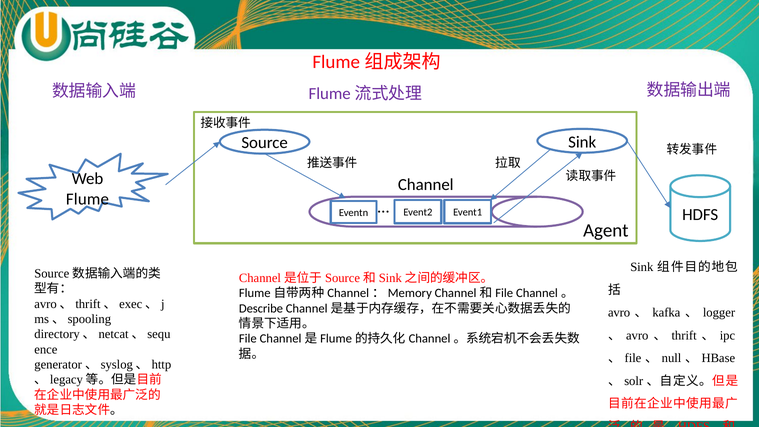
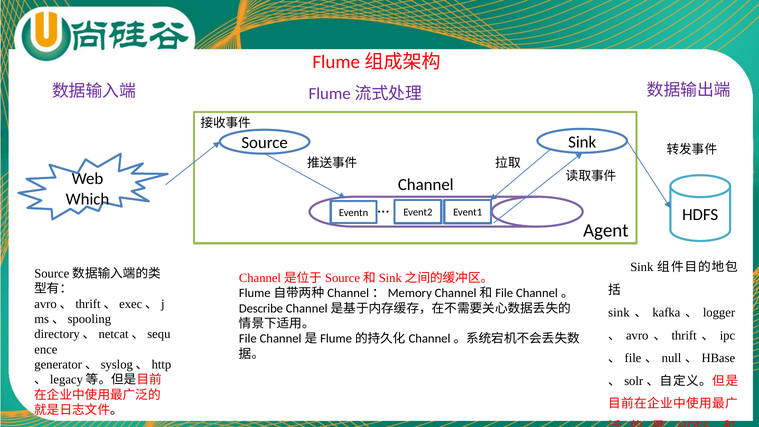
Flume: Flume -> Which (88, 199)
avro: avro -> sink (619, 313)
